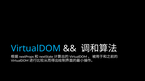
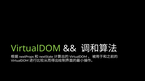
VirtualDOM colour: light blue -> light green (36, 49)
